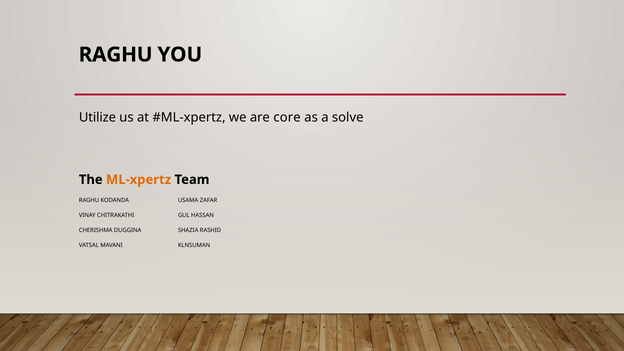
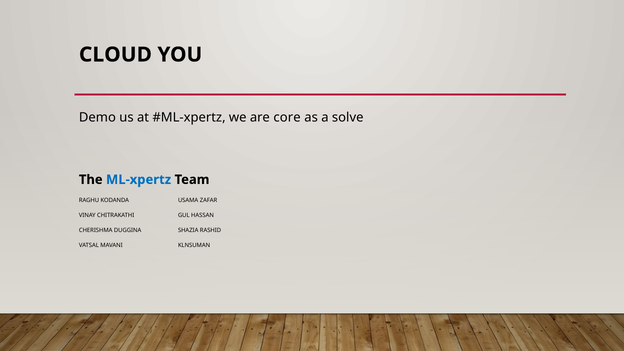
RAGHU: RAGHU -> CLOUD (115, 55)
Utilize: Utilize -> Demo (97, 117)
ML-xpertz colour: orange -> blue (139, 180)
